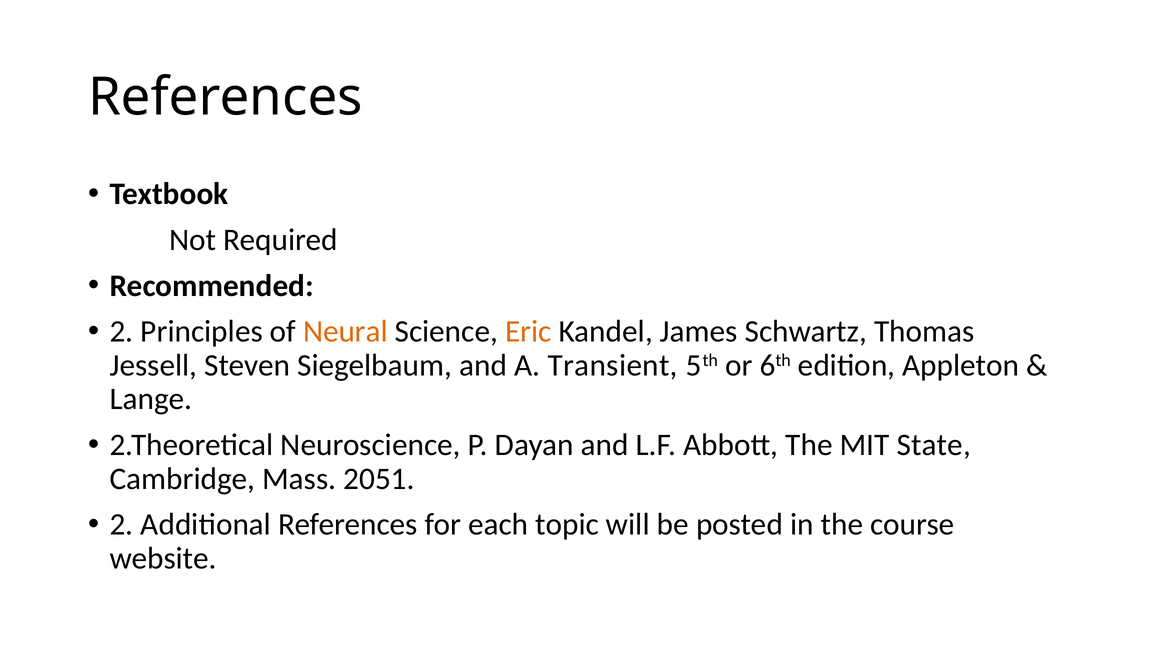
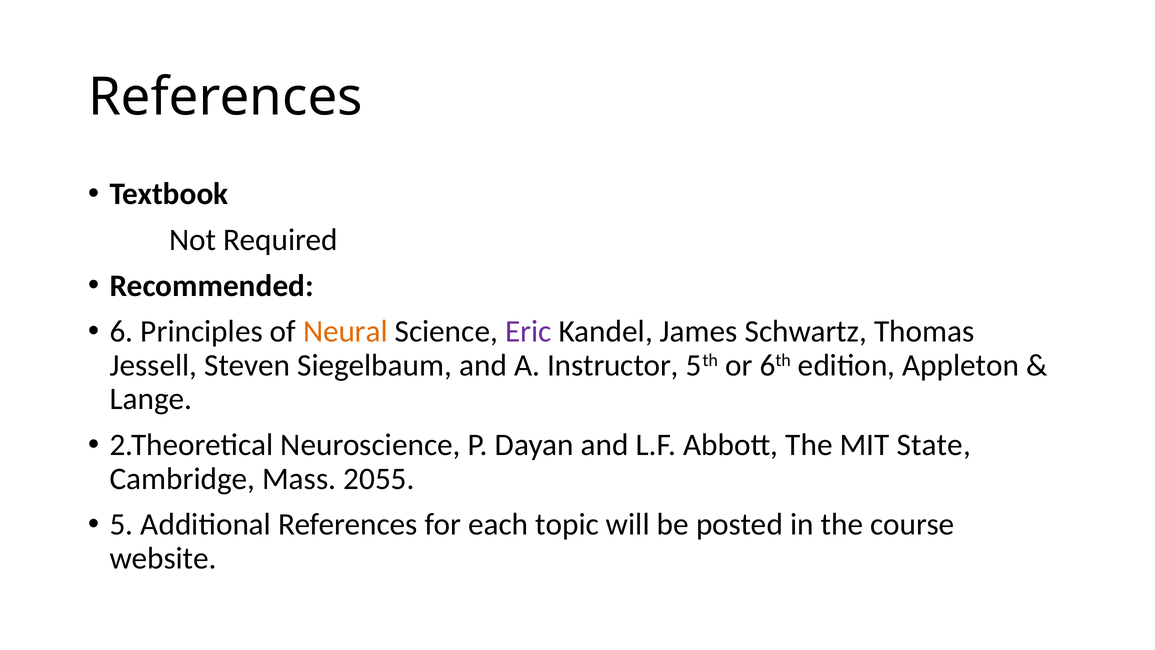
2: 2 -> 6 (122, 331)
Eric colour: orange -> purple (528, 331)
Transient: Transient -> Instructor (613, 365)
2051: 2051 -> 2055 (379, 478)
2: 2 -> 5 (122, 524)
